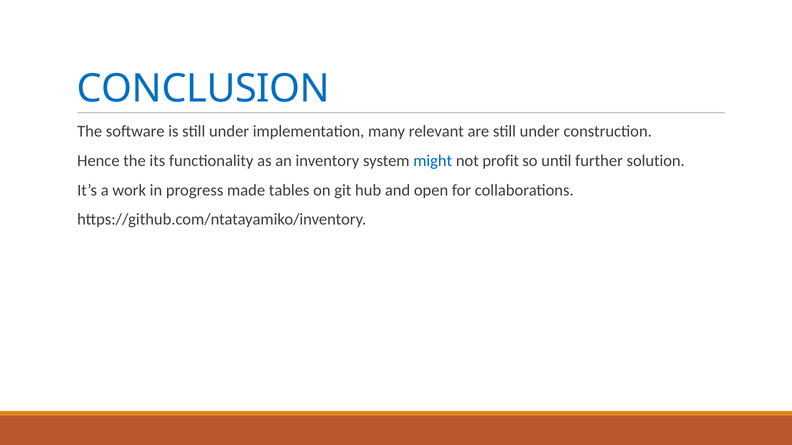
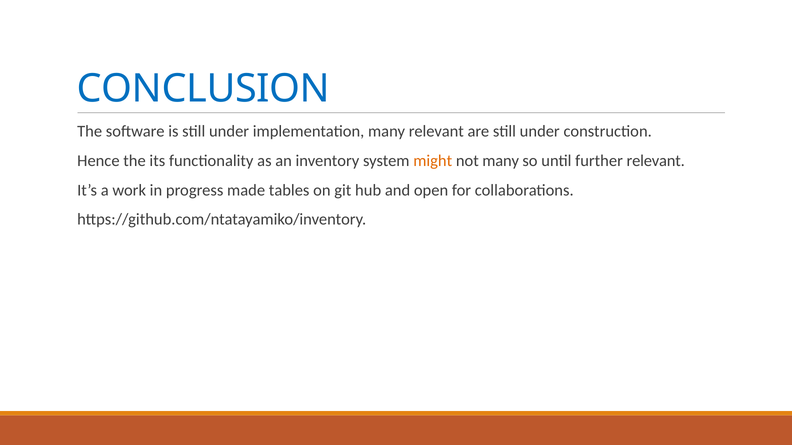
might colour: blue -> orange (433, 161)
not profit: profit -> many (501, 161)
further solution: solution -> relevant (656, 161)
